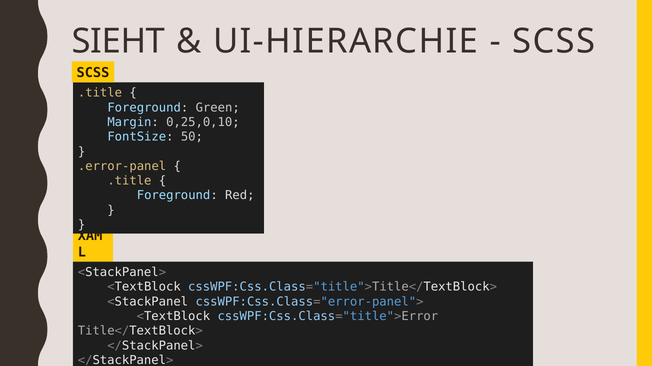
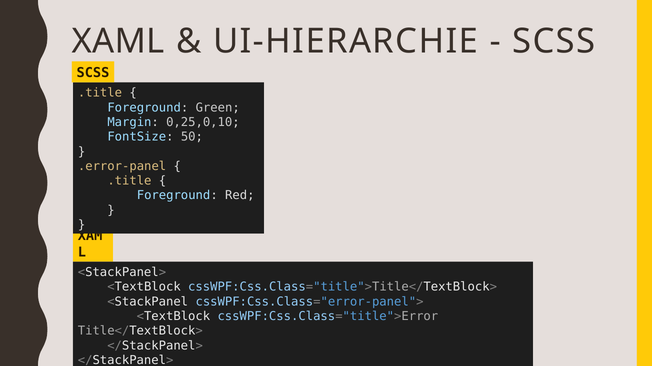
SIEHT: SIEHT -> XAML (118, 41)
